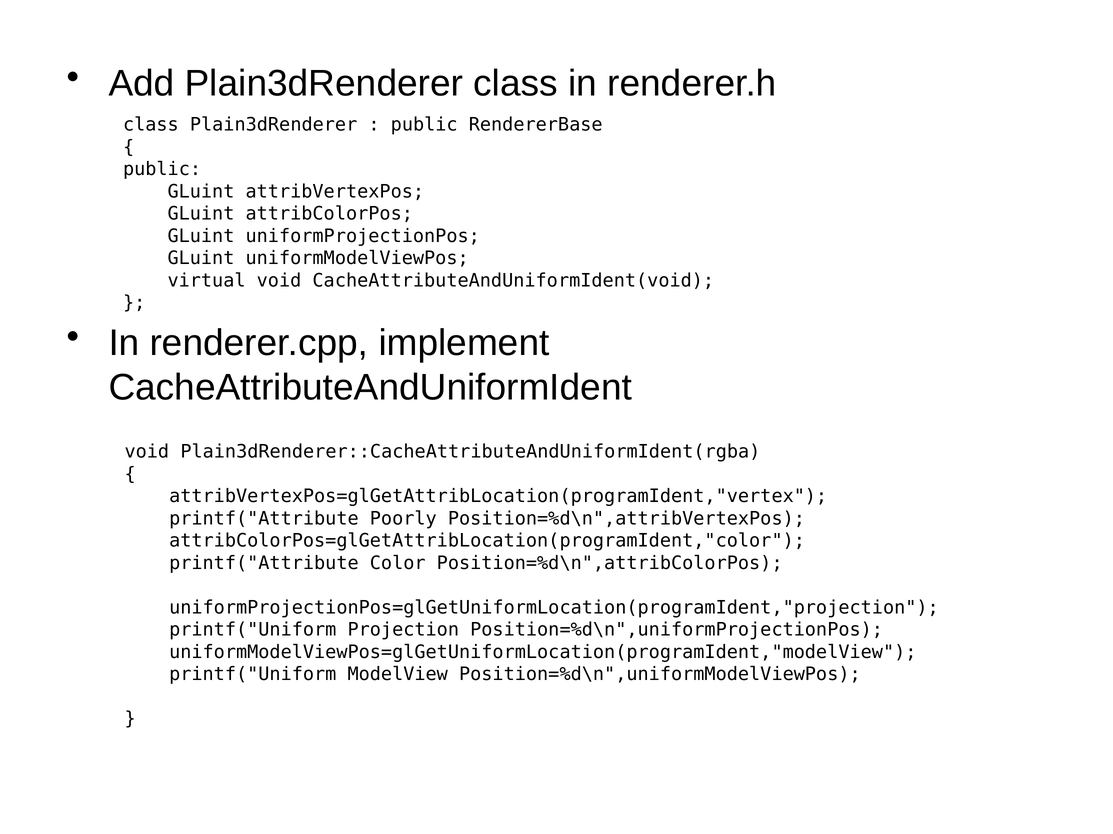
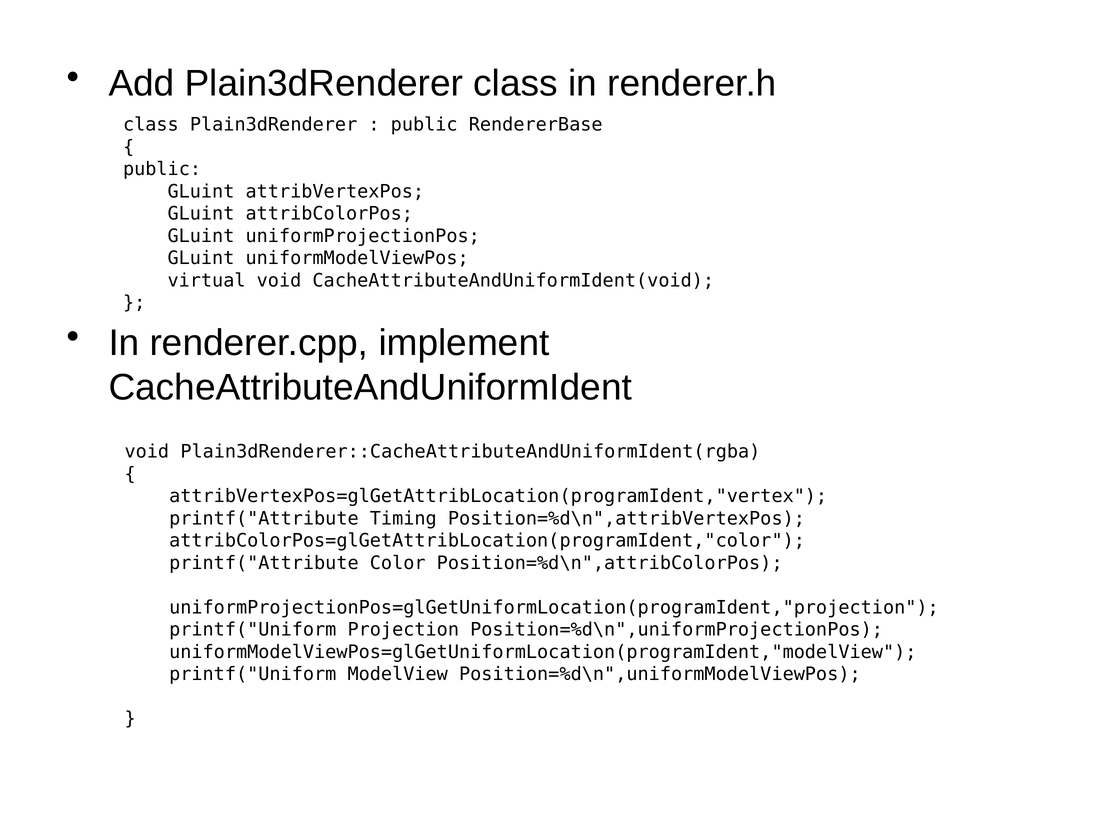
Poorly: Poorly -> Timing (403, 519)
